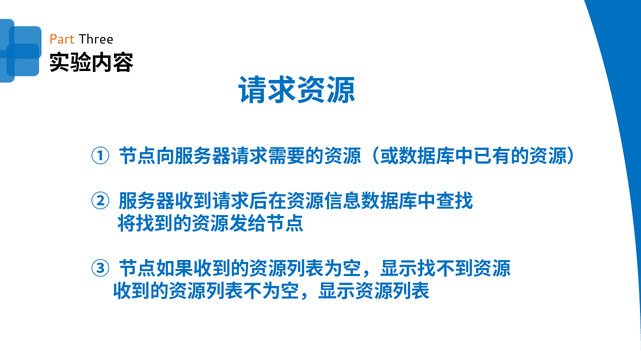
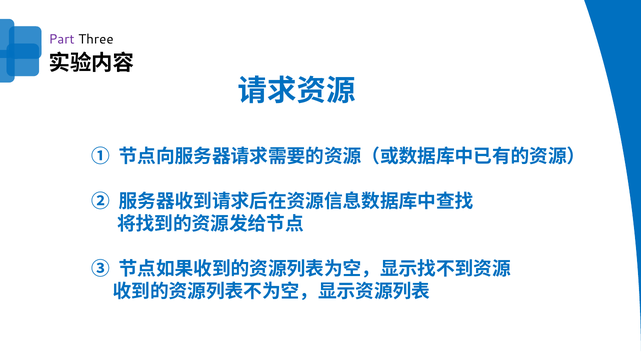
Part colour: orange -> purple (62, 39)
